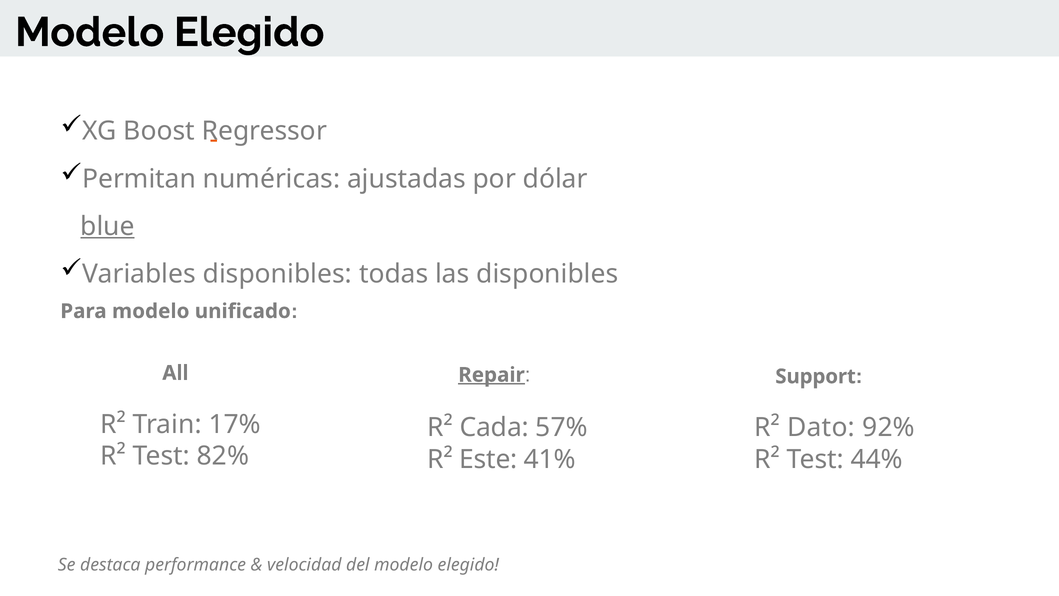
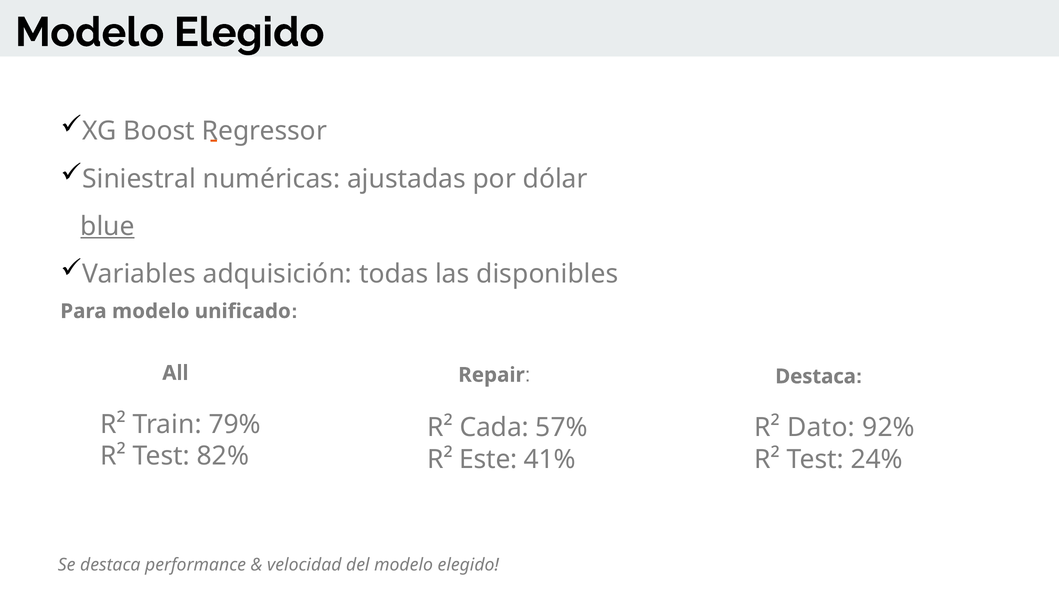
Permitan: Permitan -> Siniestral (139, 179)
Variables disponibles: disponibles -> adquisición (277, 274)
Repair underline: present -> none (492, 375)
Support: Support -> Destaca (816, 376)
17%: 17% -> 79% (235, 424)
44%: 44% -> 24% (877, 459)
